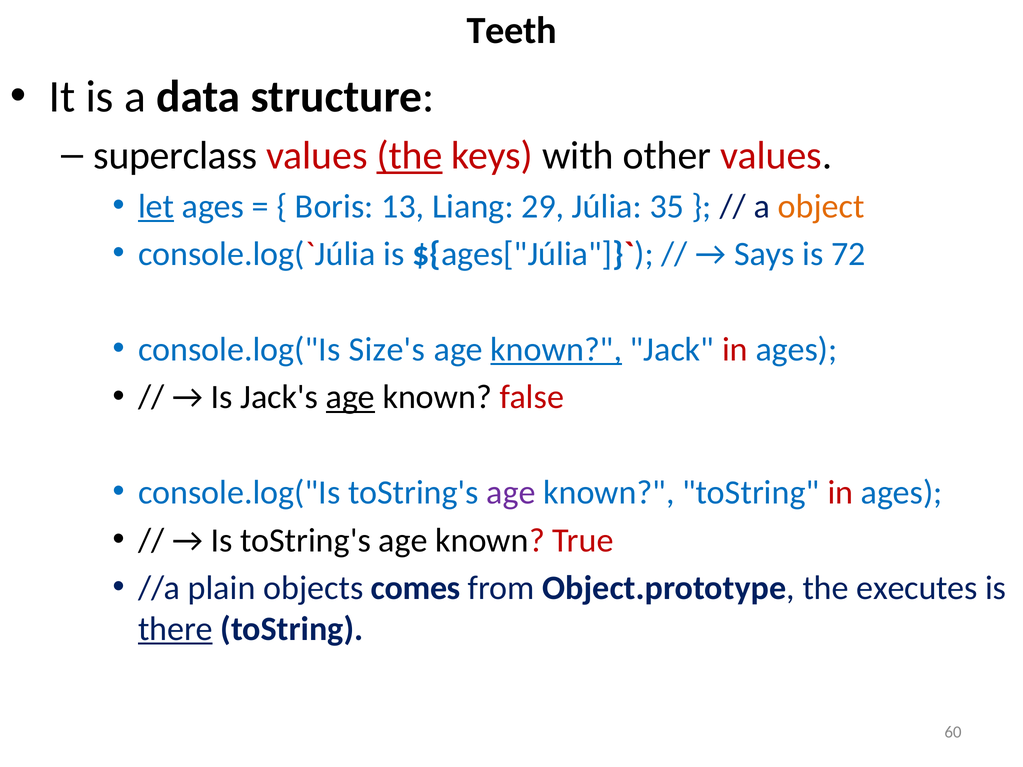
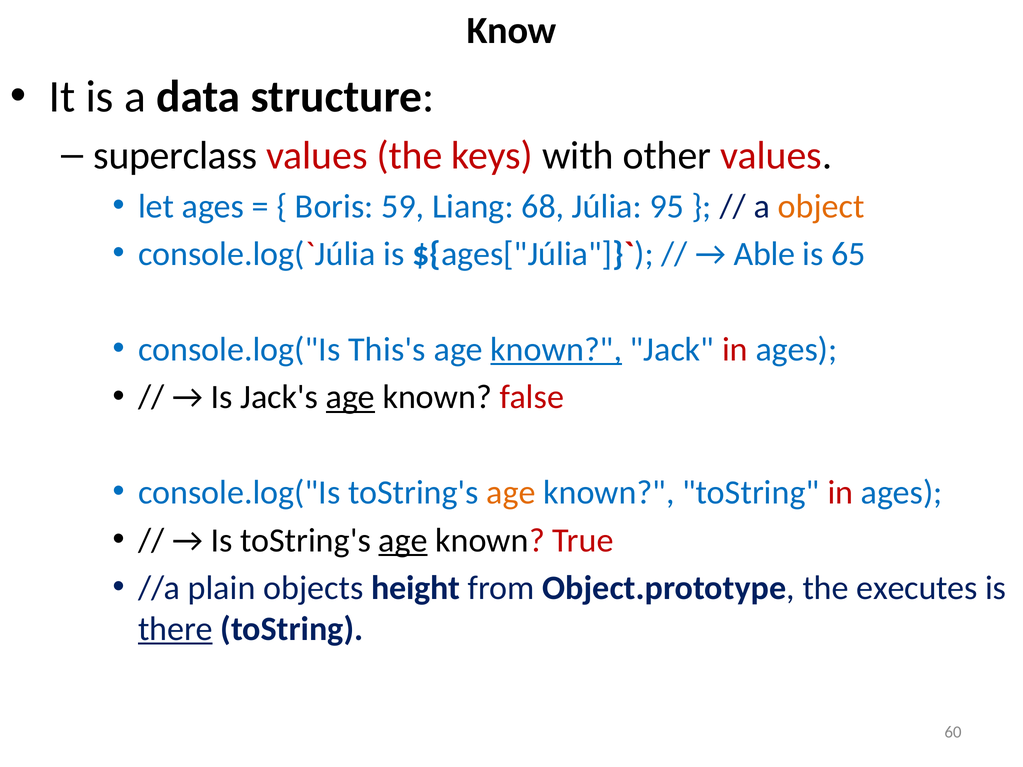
Teeth: Teeth -> Know (512, 31)
the underline: present -> none (410, 156)
let underline: present -> none (156, 206)
13: 13 -> 59 (403, 206)
29: 29 -> 68 (543, 206)
35: 35 -> 95 (667, 206)
Says: Says -> Able (764, 254)
72: 72 -> 65 (848, 254)
Size's: Size's -> This's (387, 350)
age colour: purple -> orange (511, 493)
age underline: none -> present (403, 540)
comes: comes -> height (416, 588)
